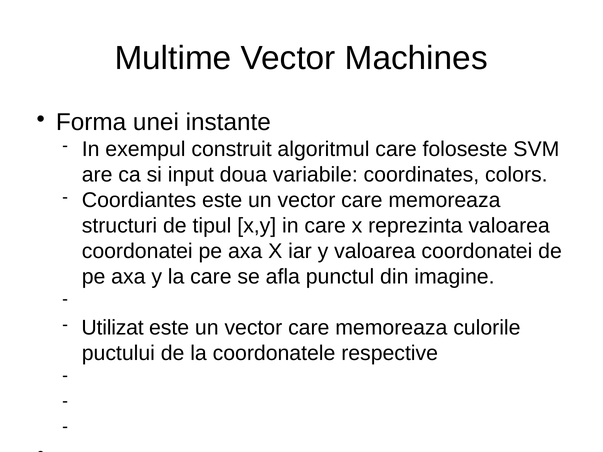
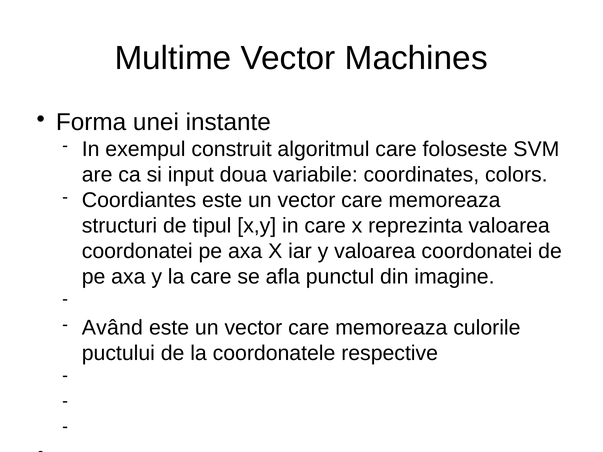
Utilizat: Utilizat -> Având (112, 328)
